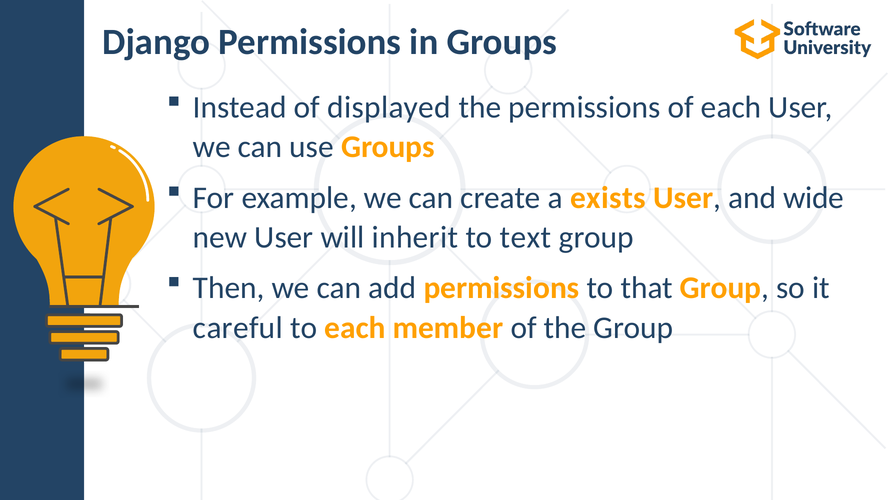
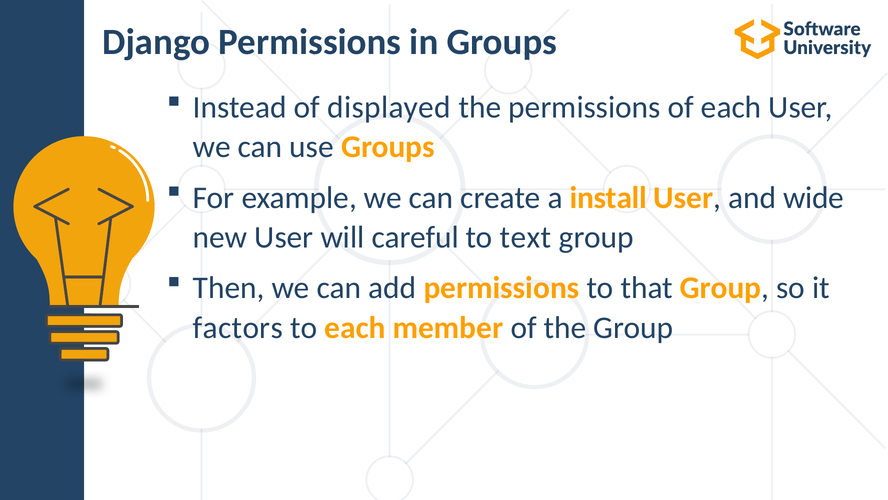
exists: exists -> install (608, 197)
inherit: inherit -> careful (415, 237)
careful: careful -> factors (238, 327)
